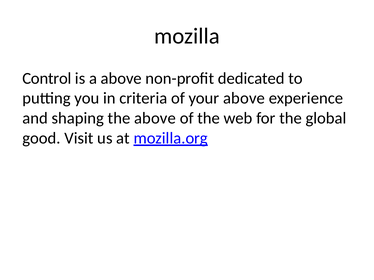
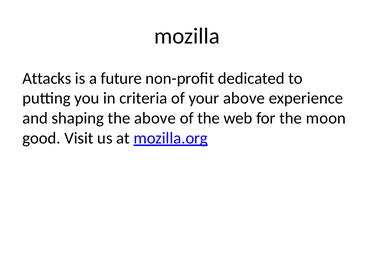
Control: Control -> Attacks (47, 78)
a above: above -> future (121, 78)
global: global -> moon (326, 118)
